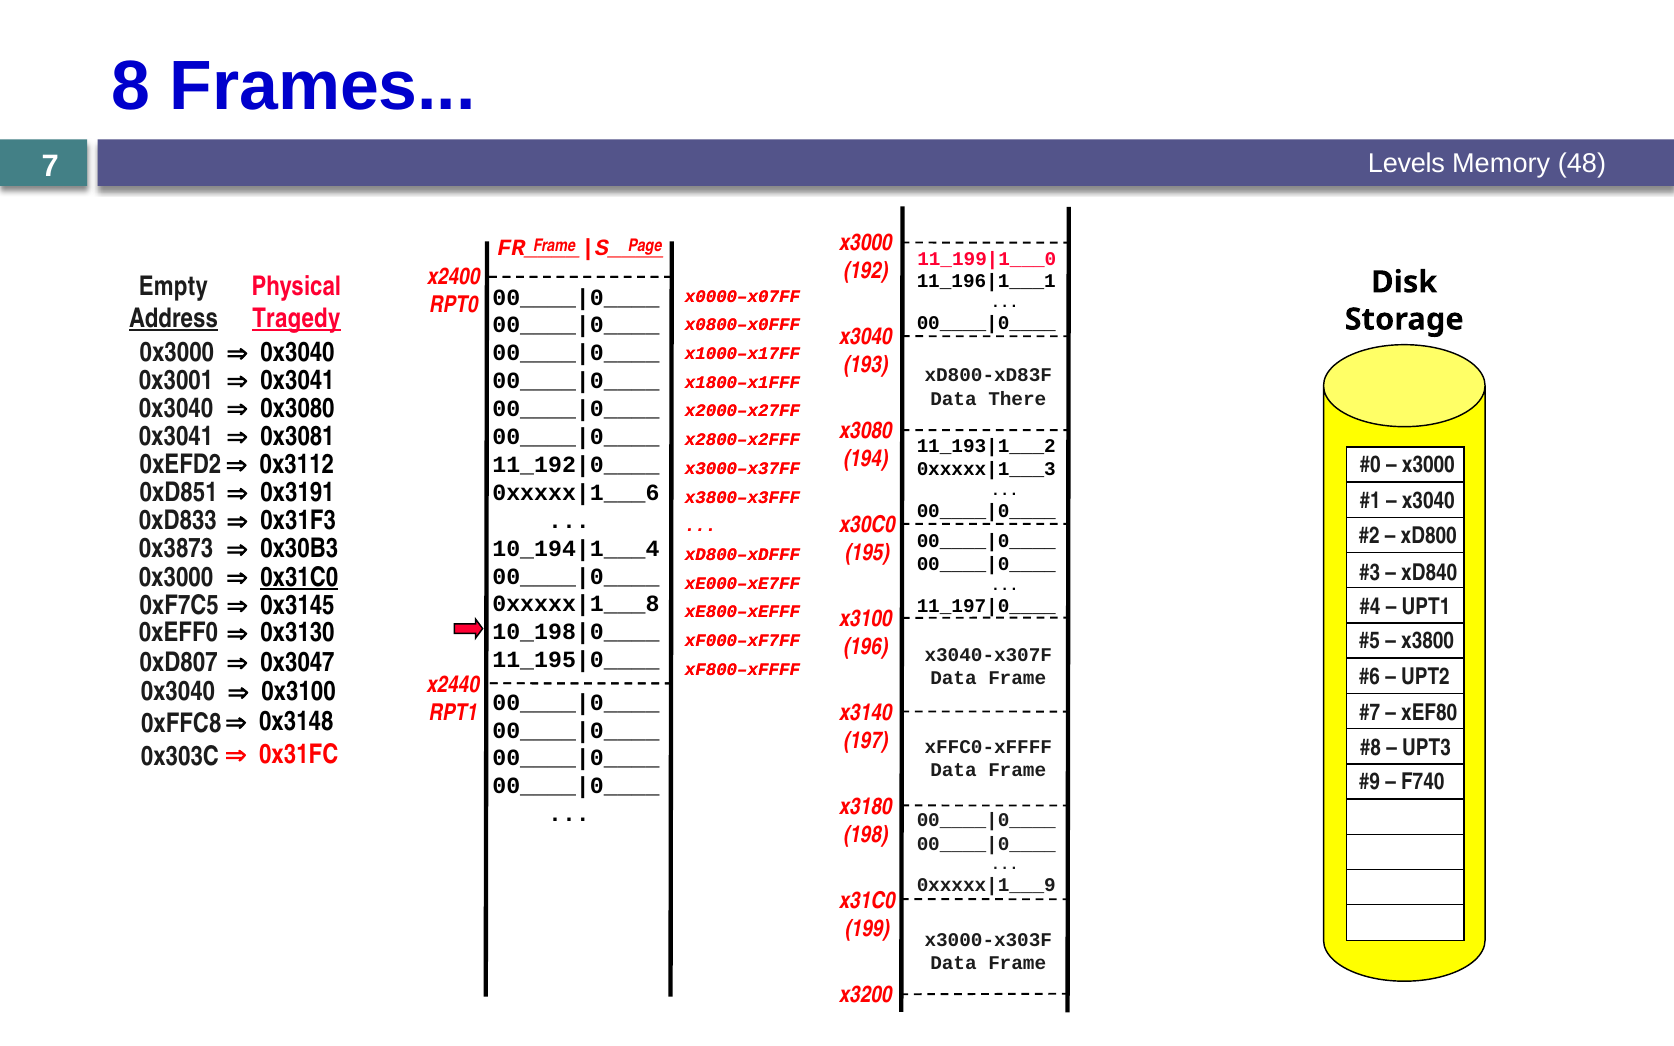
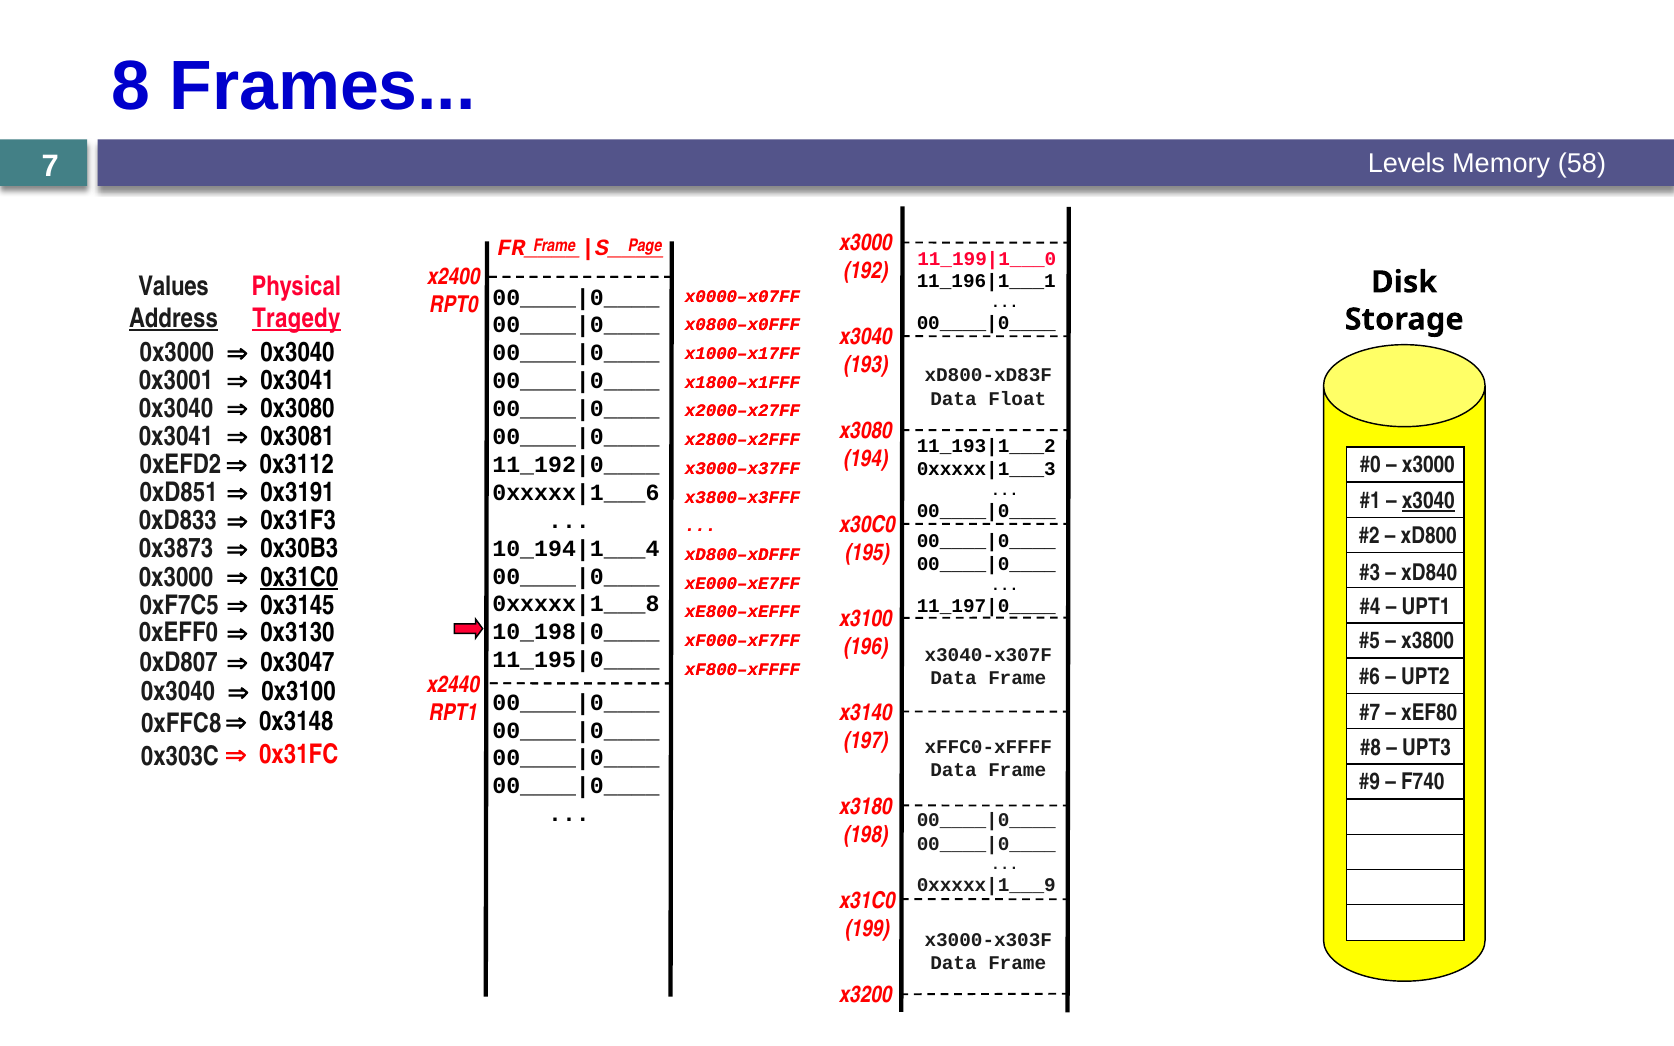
48: 48 -> 58 (1582, 164)
Empty: Empty -> Values (174, 286)
There: There -> Float (1017, 399)
x3040 underline: none -> present (1428, 501)
